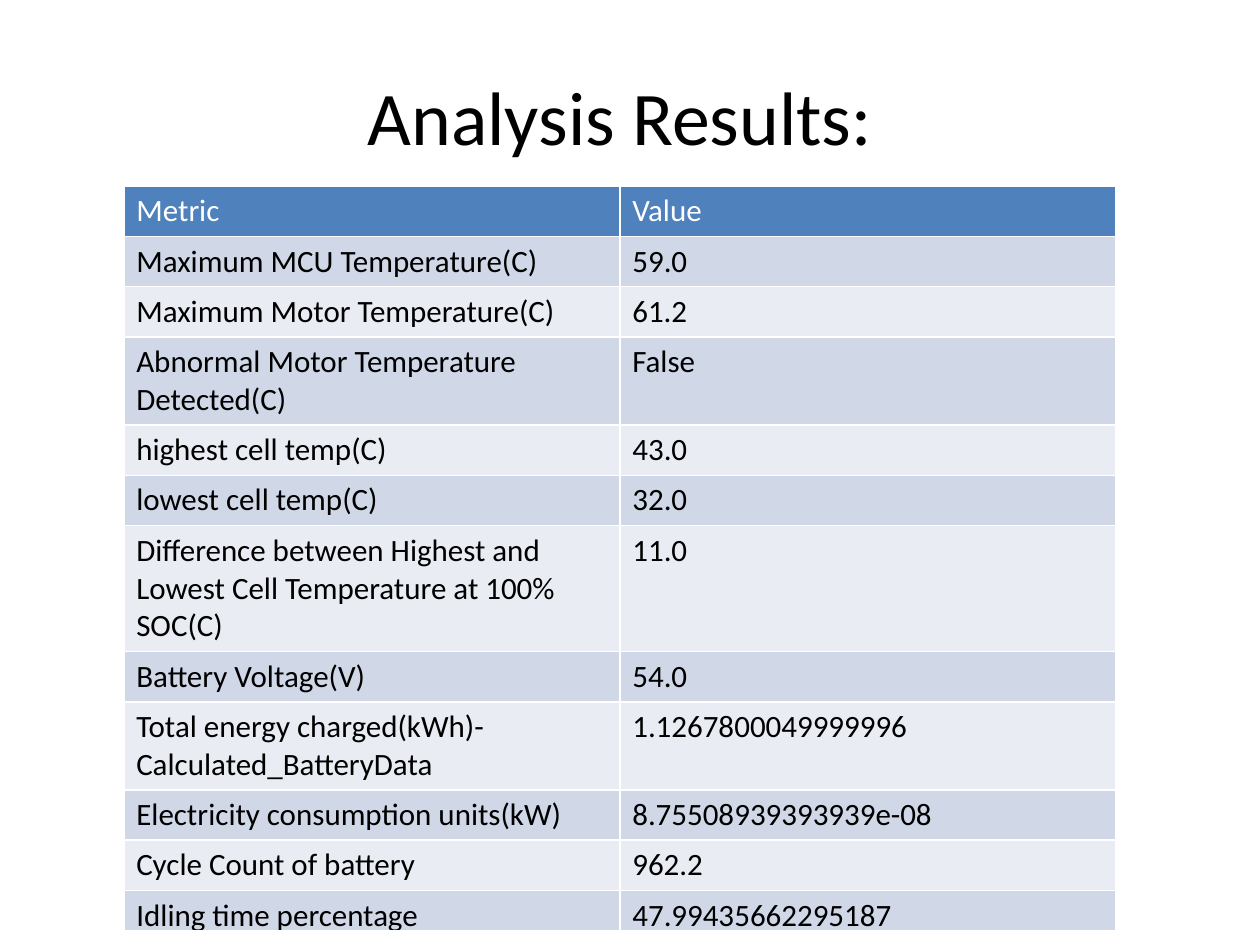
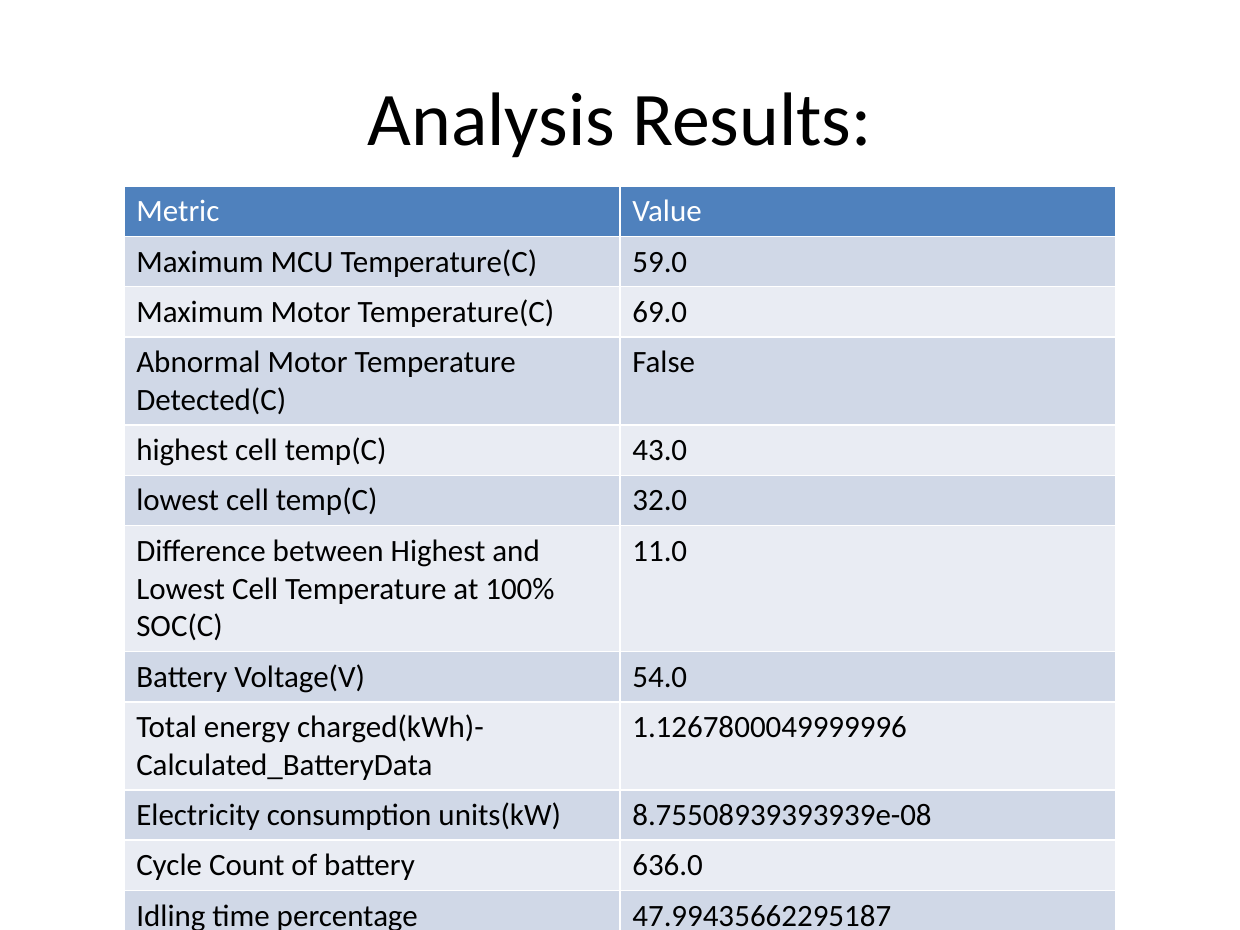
61.2: 61.2 -> 69.0 (660, 312)
962.2: 962.2 -> 636.0 (668, 866)
